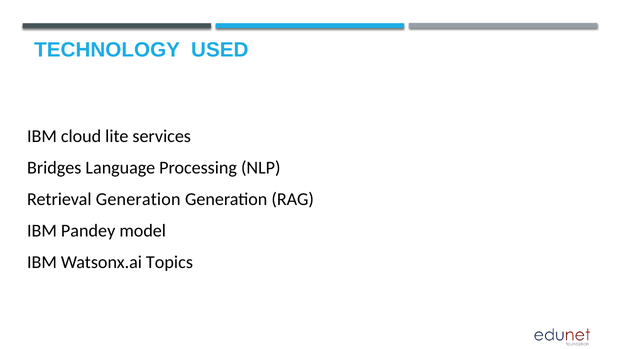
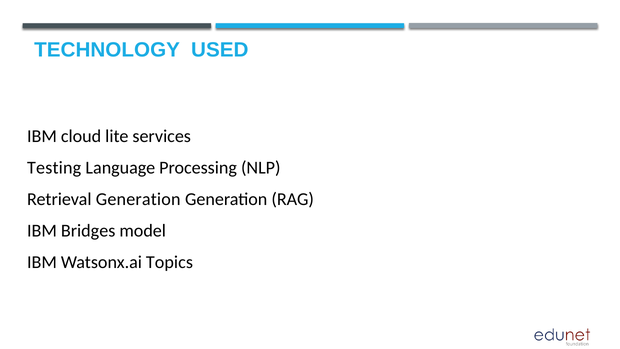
Bridges: Bridges -> Testing (54, 168)
Pandey: Pandey -> Bridges (88, 230)
